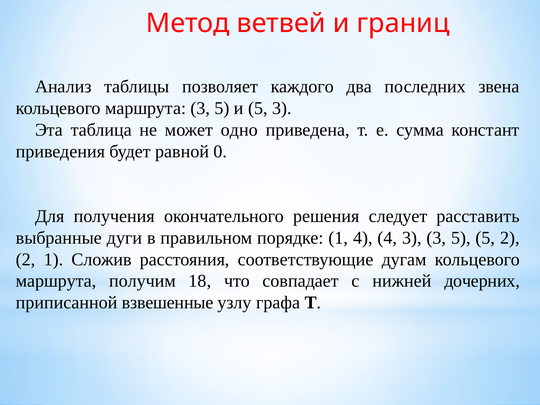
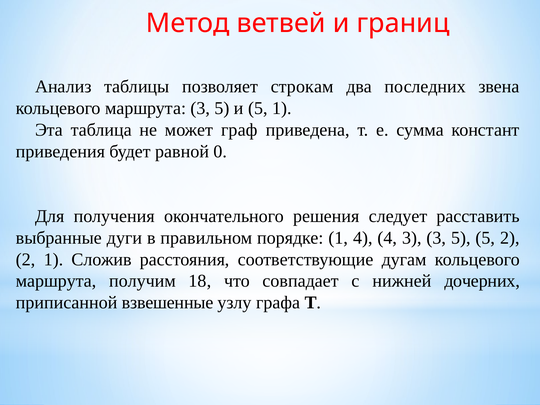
каждого: каждого -> строкам (302, 87)
5 3: 3 -> 1 (282, 108)
одно: одно -> граф (239, 130)
